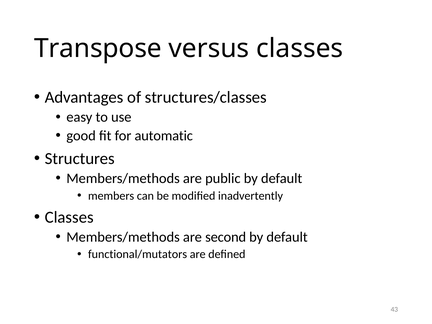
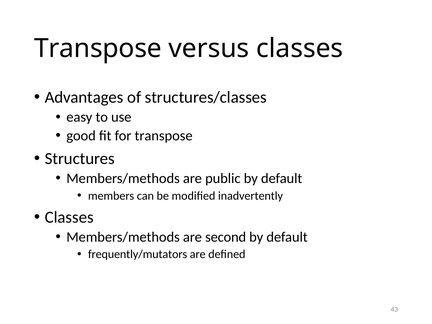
for automatic: automatic -> transpose (164, 136)
functional/mutators: functional/mutators -> frequently/mutators (138, 254)
